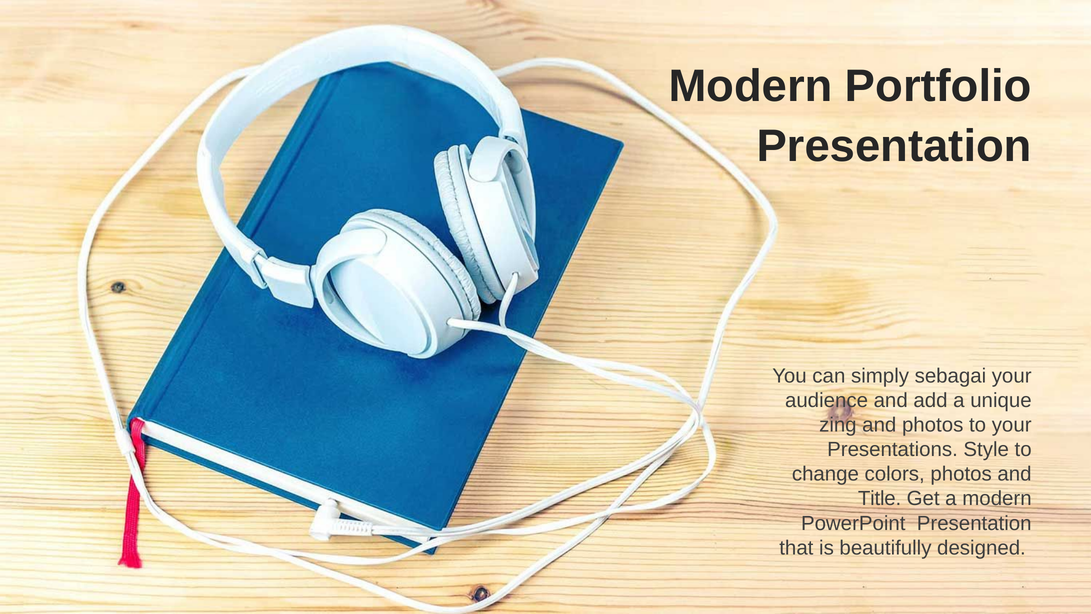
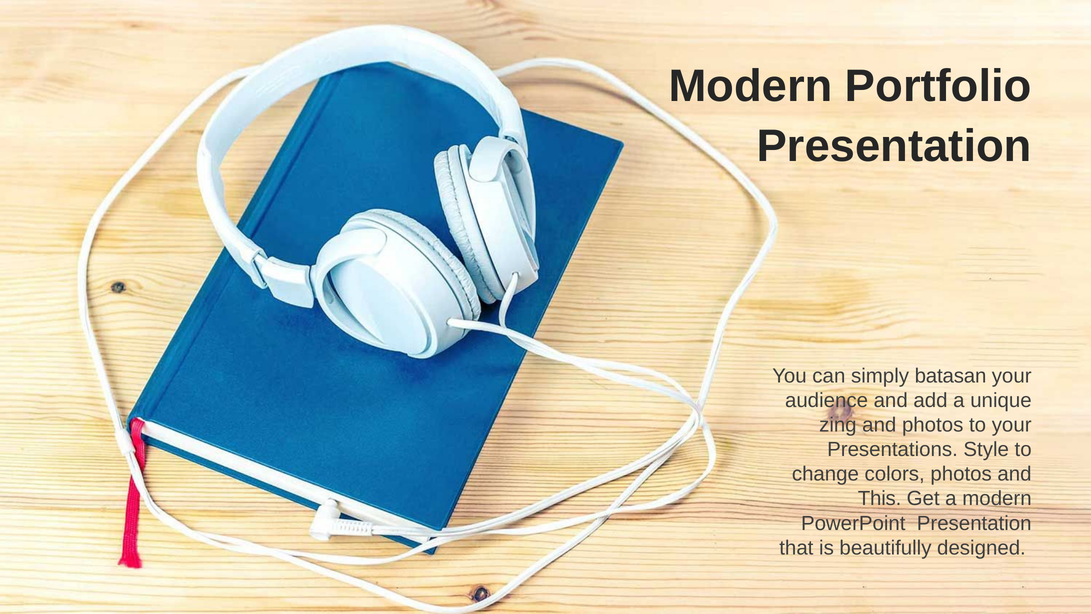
sebagai: sebagai -> batasan (951, 376)
Title: Title -> This (880, 498)
